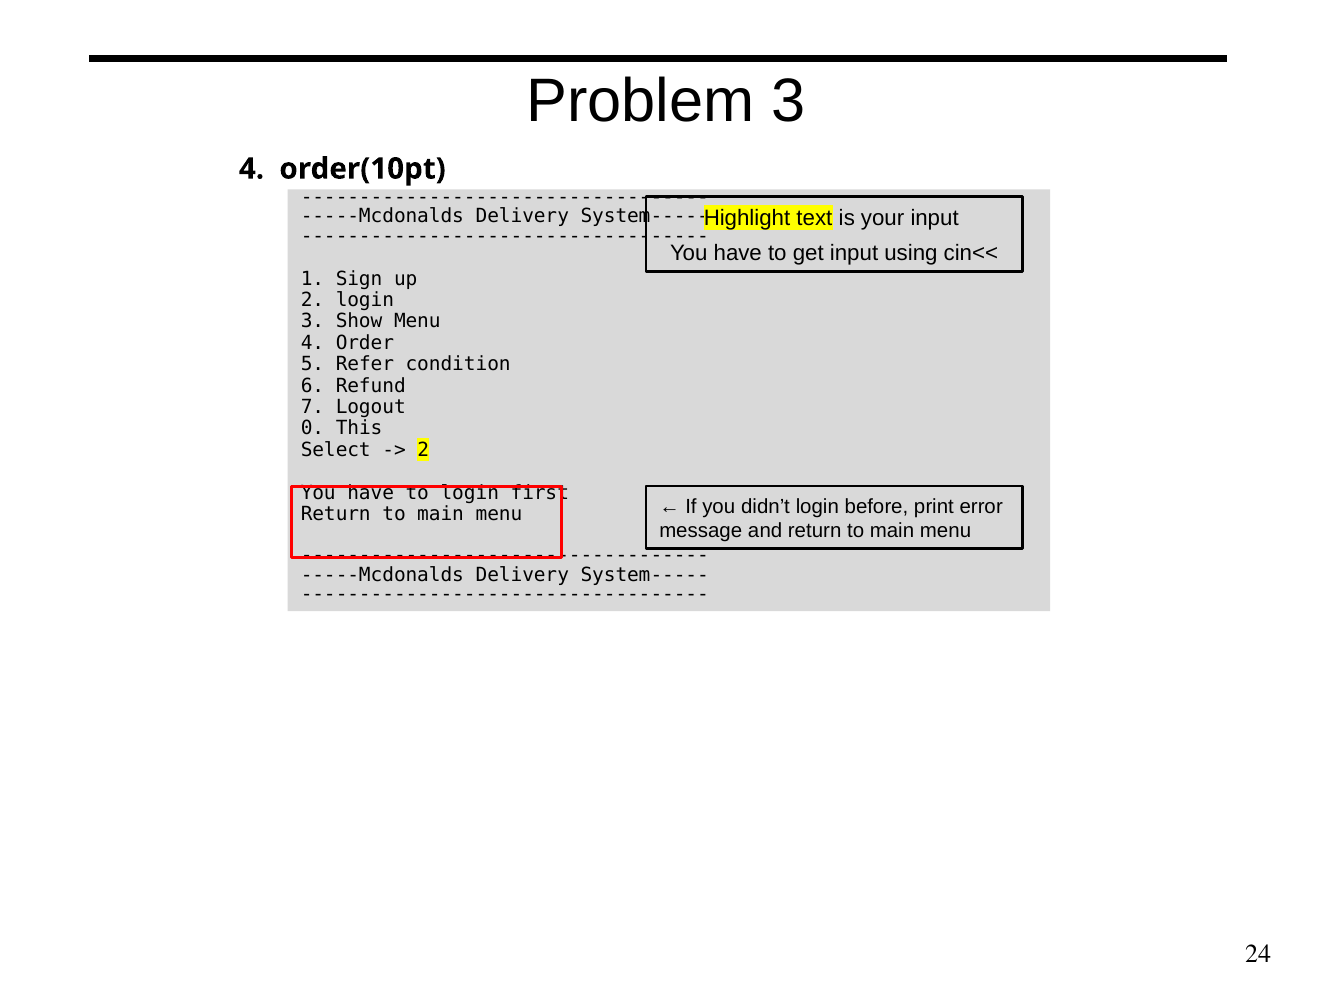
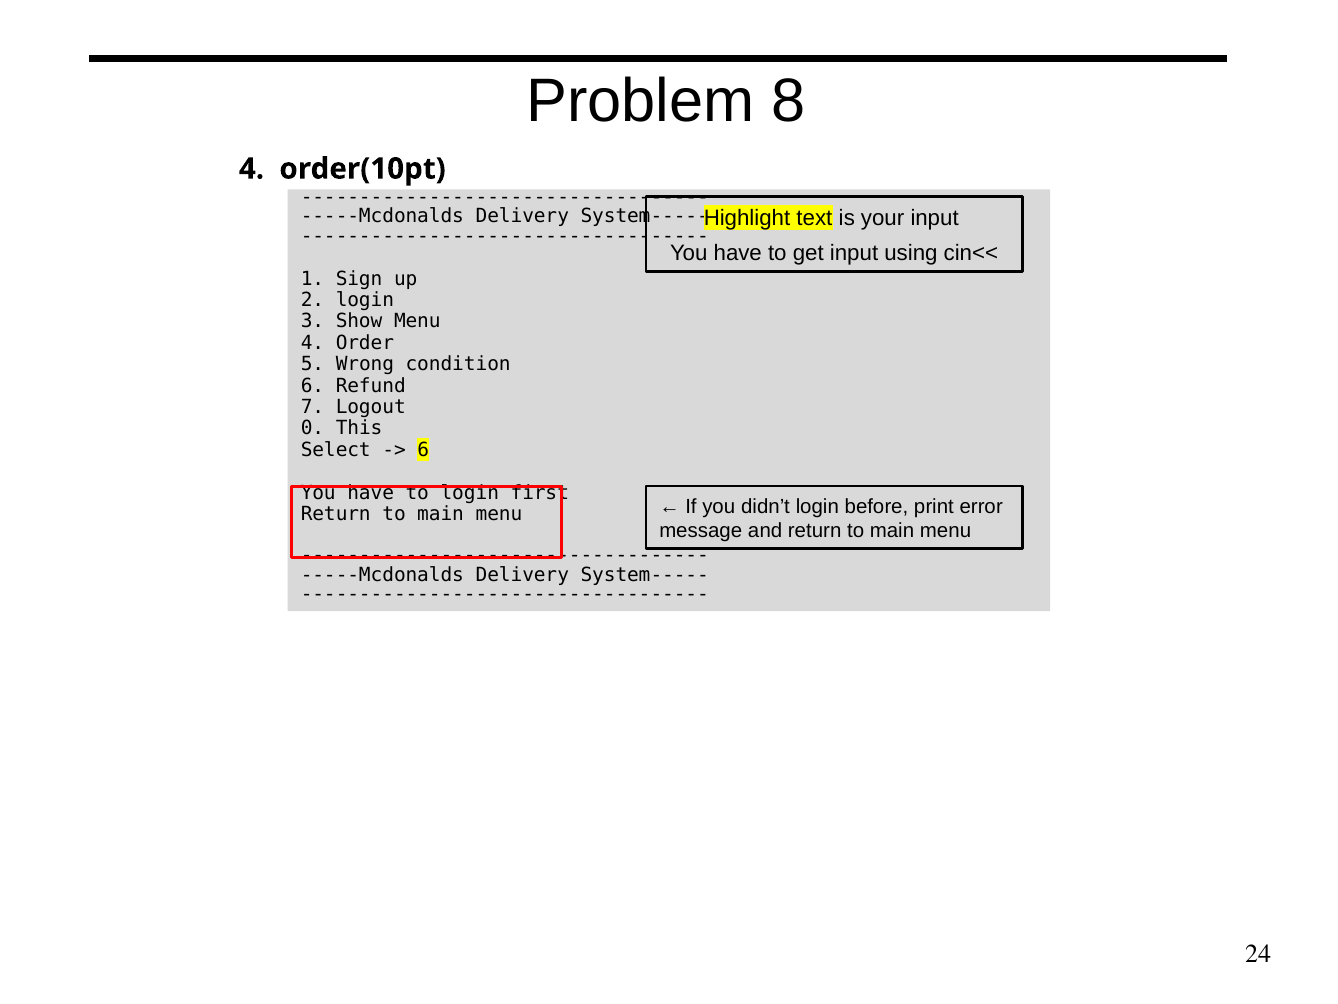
Problem 3: 3 -> 8 (789, 101)
Refer: Refer -> Wrong (365, 364)
2: 2 -> 6 (423, 450)
